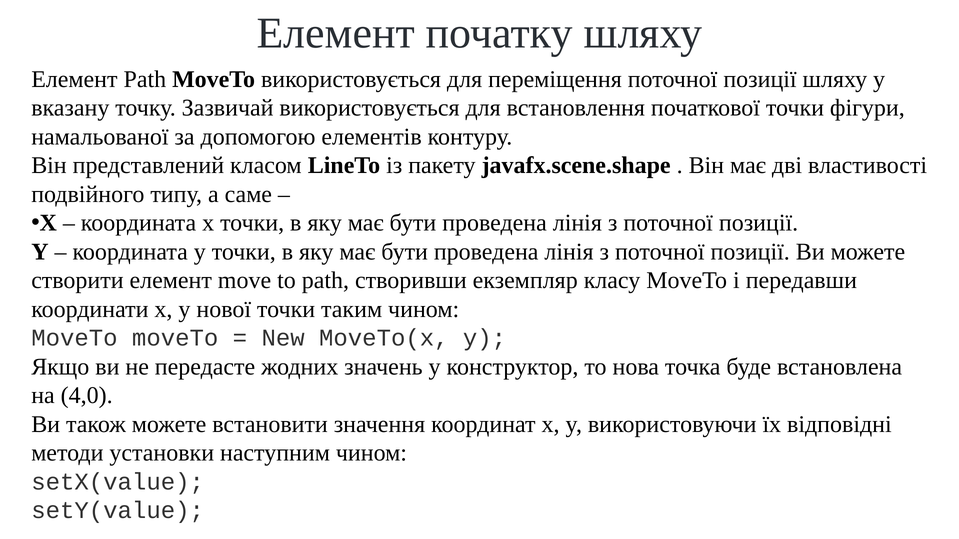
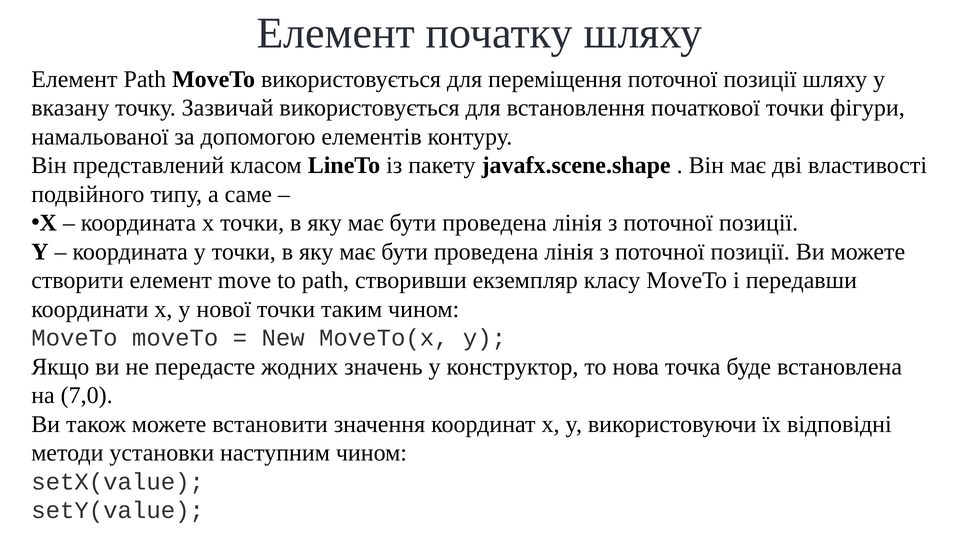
4,0: 4,0 -> 7,0 (87, 396)
